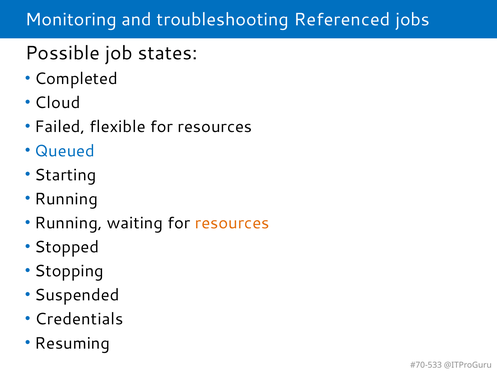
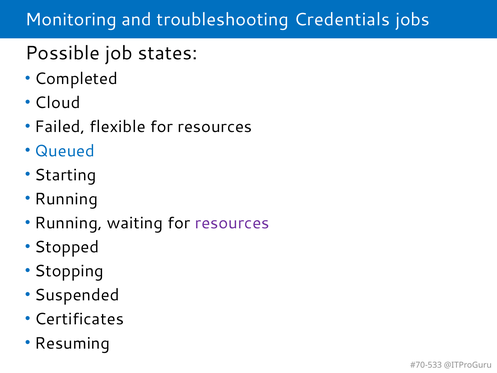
Referenced: Referenced -> Credentials (342, 20)
resources colour: orange -> purple (232, 223)
Credentials: Credentials -> Certificates (79, 319)
